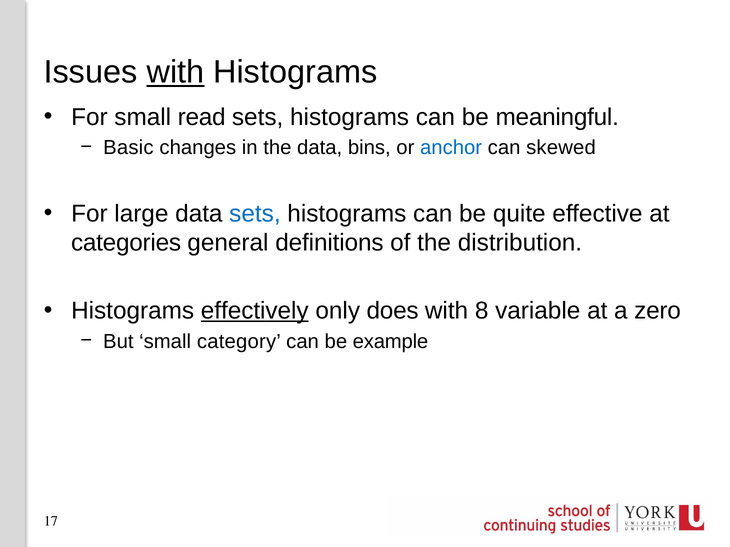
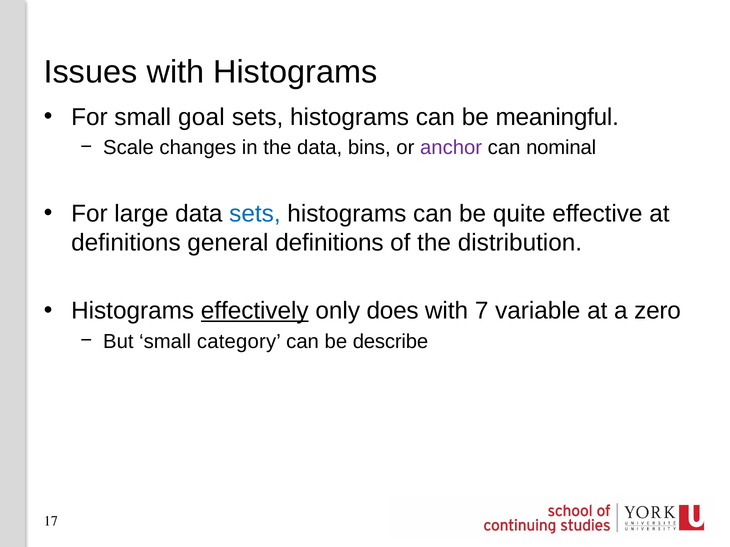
with underline: present -> none (175, 72)
read: read -> goal (201, 117)
Basic: Basic -> Scale (128, 148)
anchor colour: blue -> purple (451, 148)
skewed: skewed -> nominal (561, 148)
categories: categories -> definitions (126, 243)
8: 8 -> 7 (482, 311)
example: example -> describe (390, 342)
